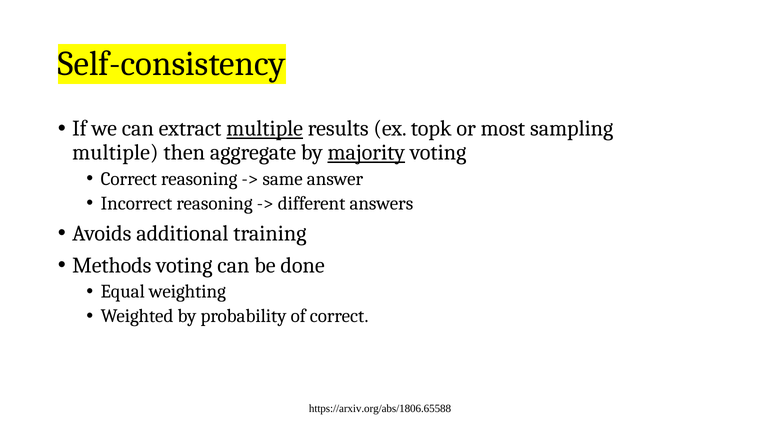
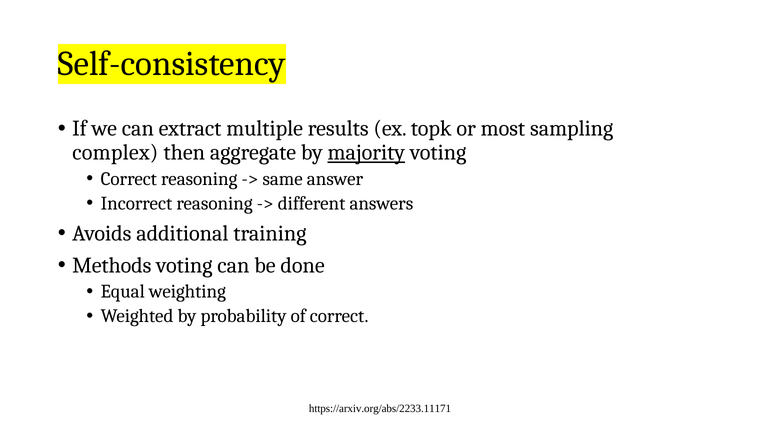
multiple underline: present -> none (265, 128)
multiple: multiple -> complex (115, 152)
https://arxiv.org/abs/1806.65588: https://arxiv.org/abs/1806.65588 -> https://arxiv.org/abs/2233.11171 (380, 408)
